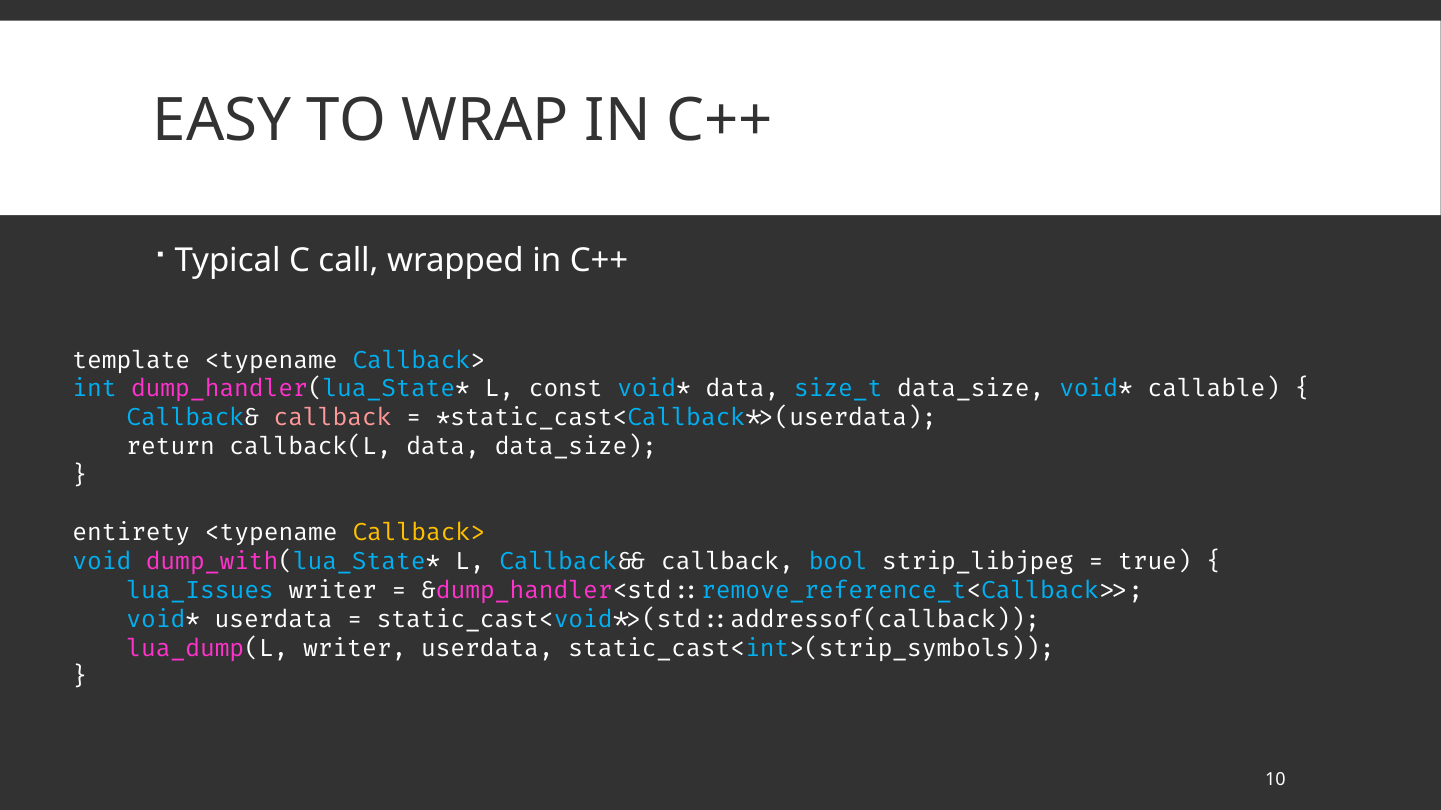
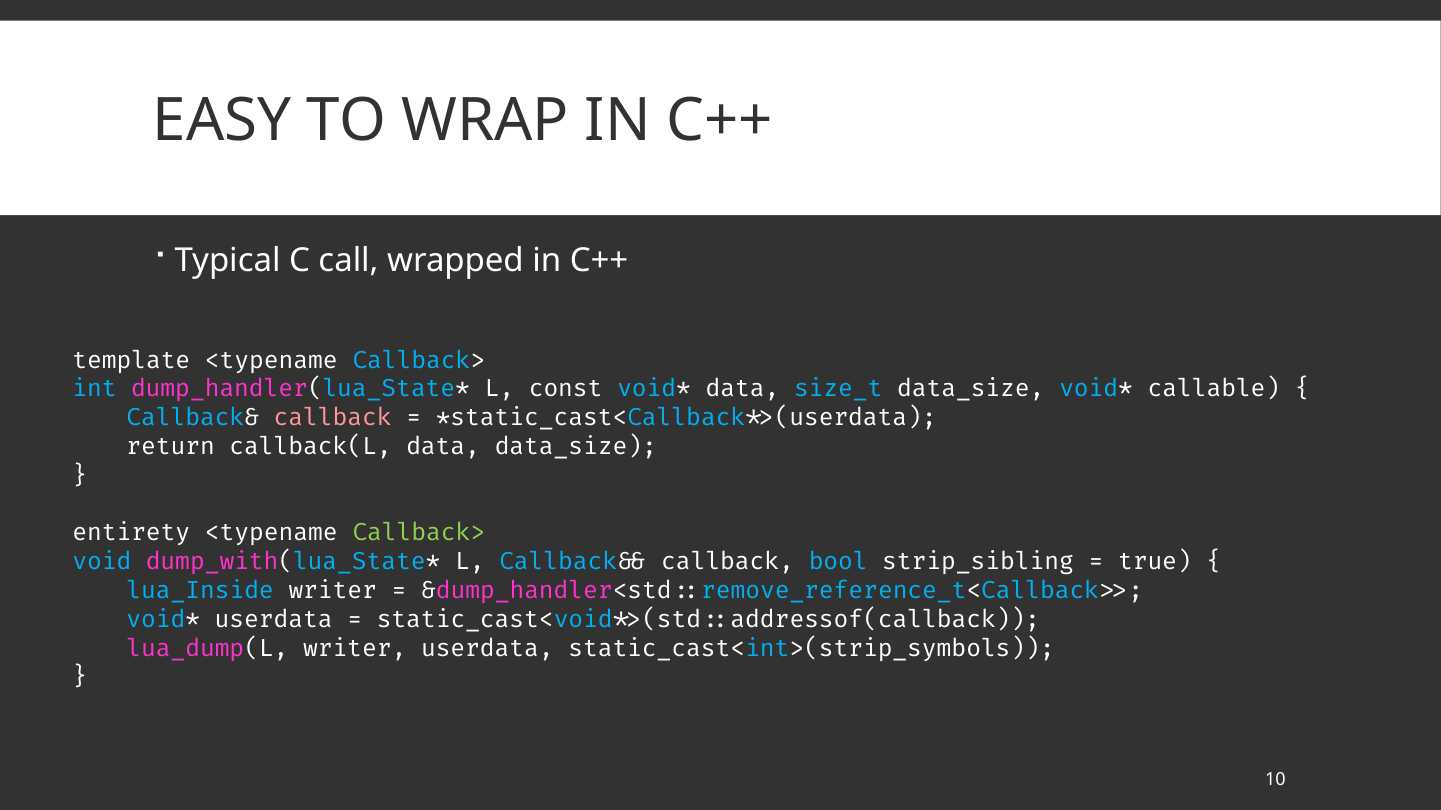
Callback> colour: yellow -> light green (419, 533)
strip_libjpeg: strip_libjpeg -> strip_sibling (978, 562)
lua_Issues: lua_Issues -> lua_Inside (200, 591)
